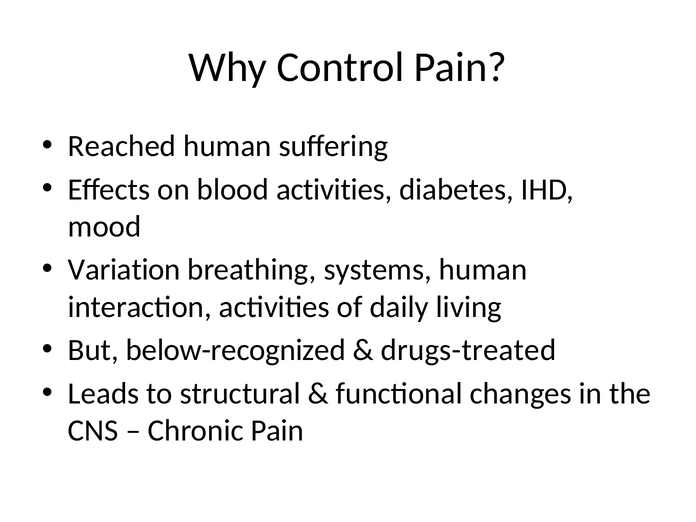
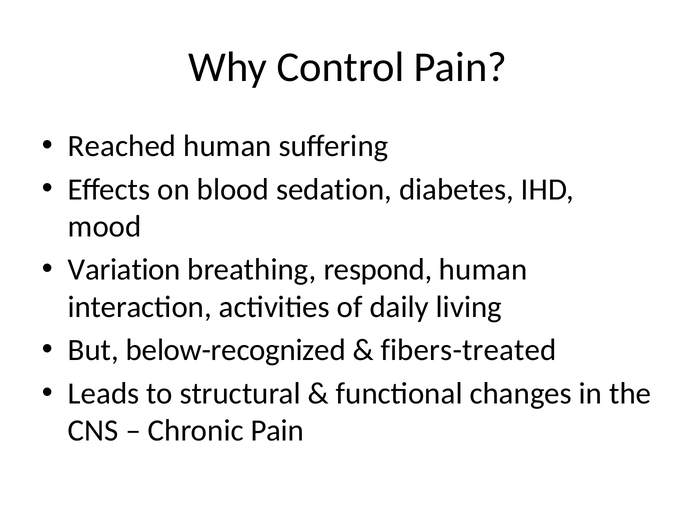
blood activities: activities -> sedation (334, 189)
systems: systems -> respond (378, 270)
drugs-treated: drugs-treated -> fibers-treated (469, 350)
